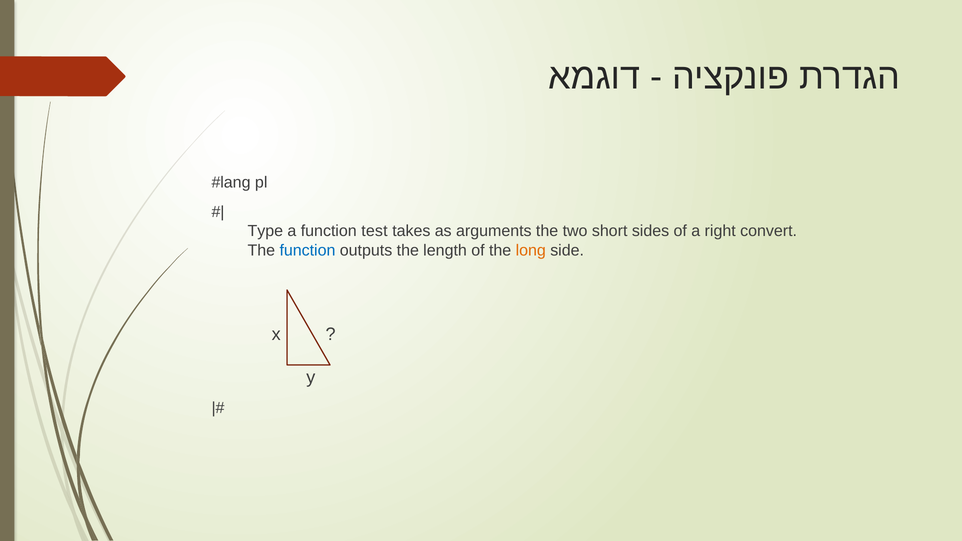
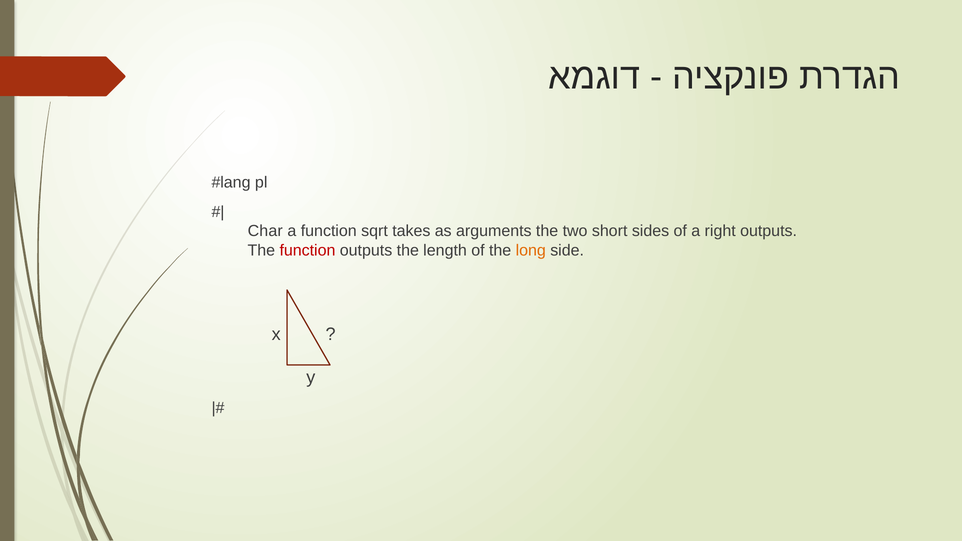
Type: Type -> Char (265, 231)
test: test -> sqrt (375, 231)
right convert: convert -> outputs (769, 231)
function colour: blue -> red (307, 250)
